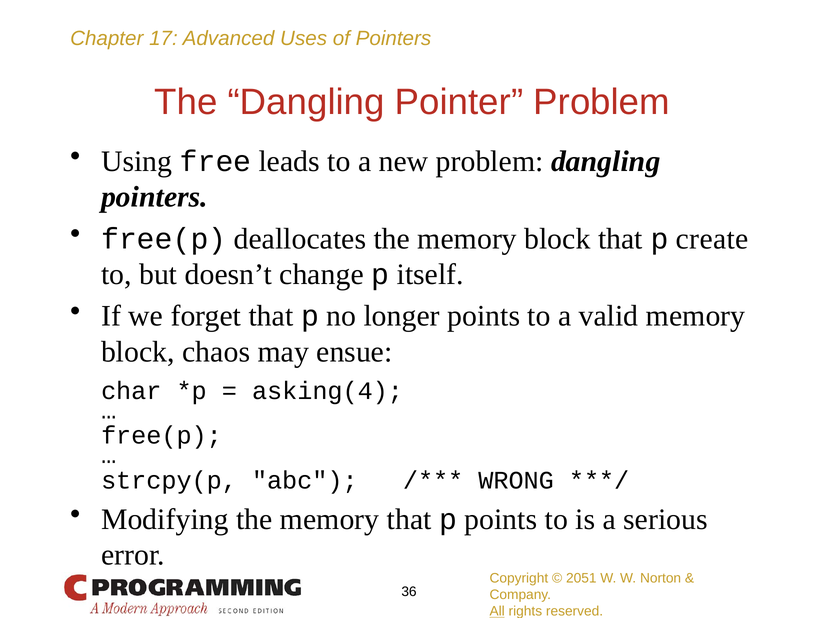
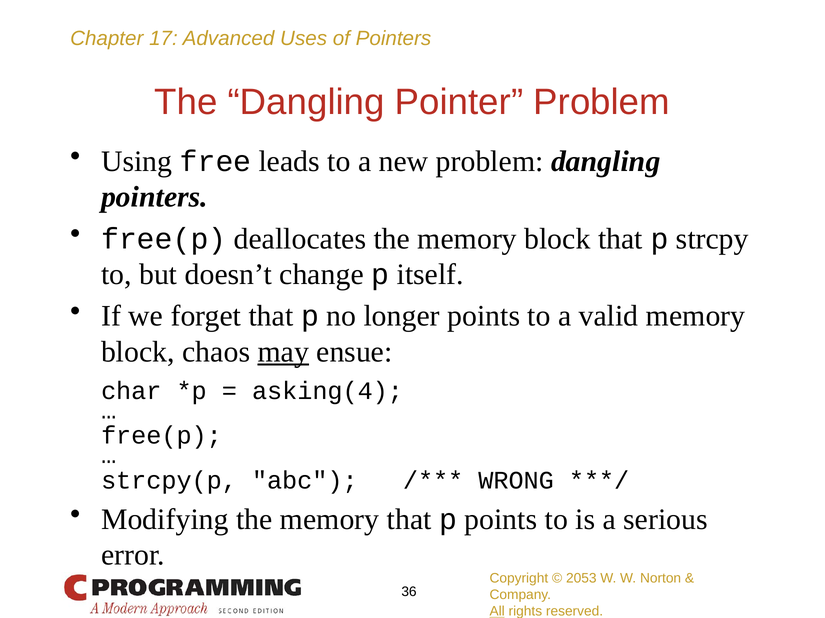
create: create -> strcpy (712, 239)
may underline: none -> present (283, 352)
2051: 2051 -> 2053 (581, 579)
